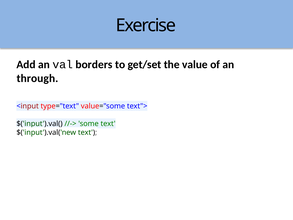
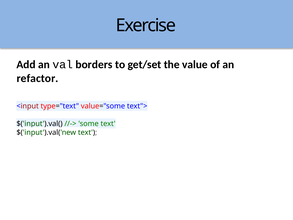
through: through -> refactor (38, 78)
